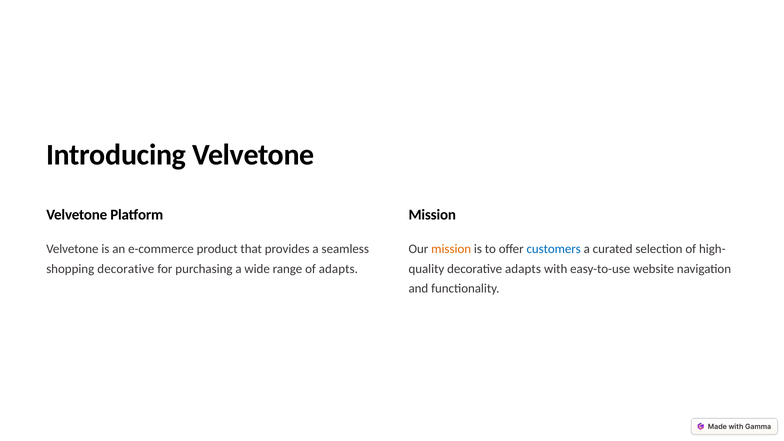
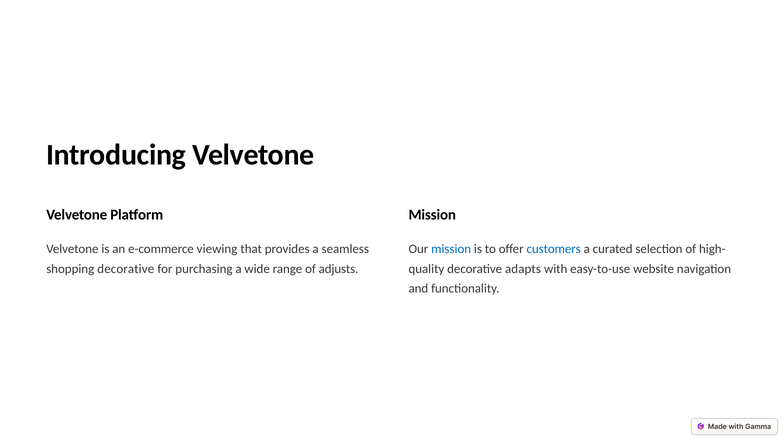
product: product -> viewing (217, 249)
mission colour: orange -> blue (451, 249)
of adapts: adapts -> adjusts (339, 269)
